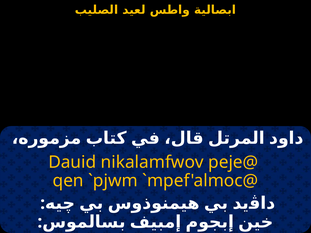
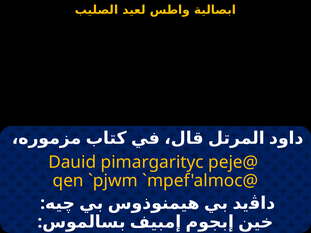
nikalamfwov: nikalamfwov -> pimargarityc (152, 162)
